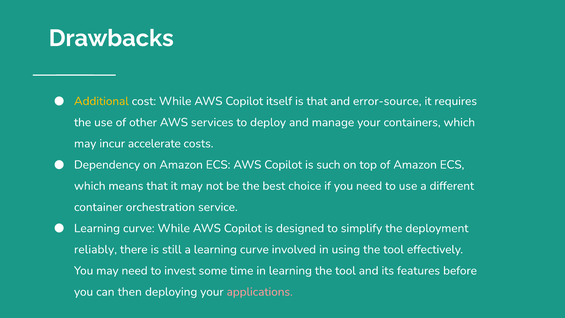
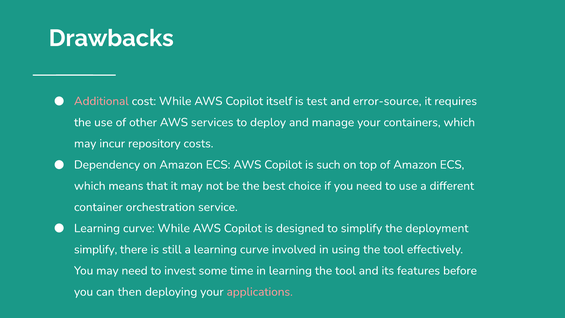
Additional colour: yellow -> pink (101, 101)
is that: that -> test (317, 101)
accelerate: accelerate -> repository (154, 143)
reliably: reliably -> simplify (96, 249)
